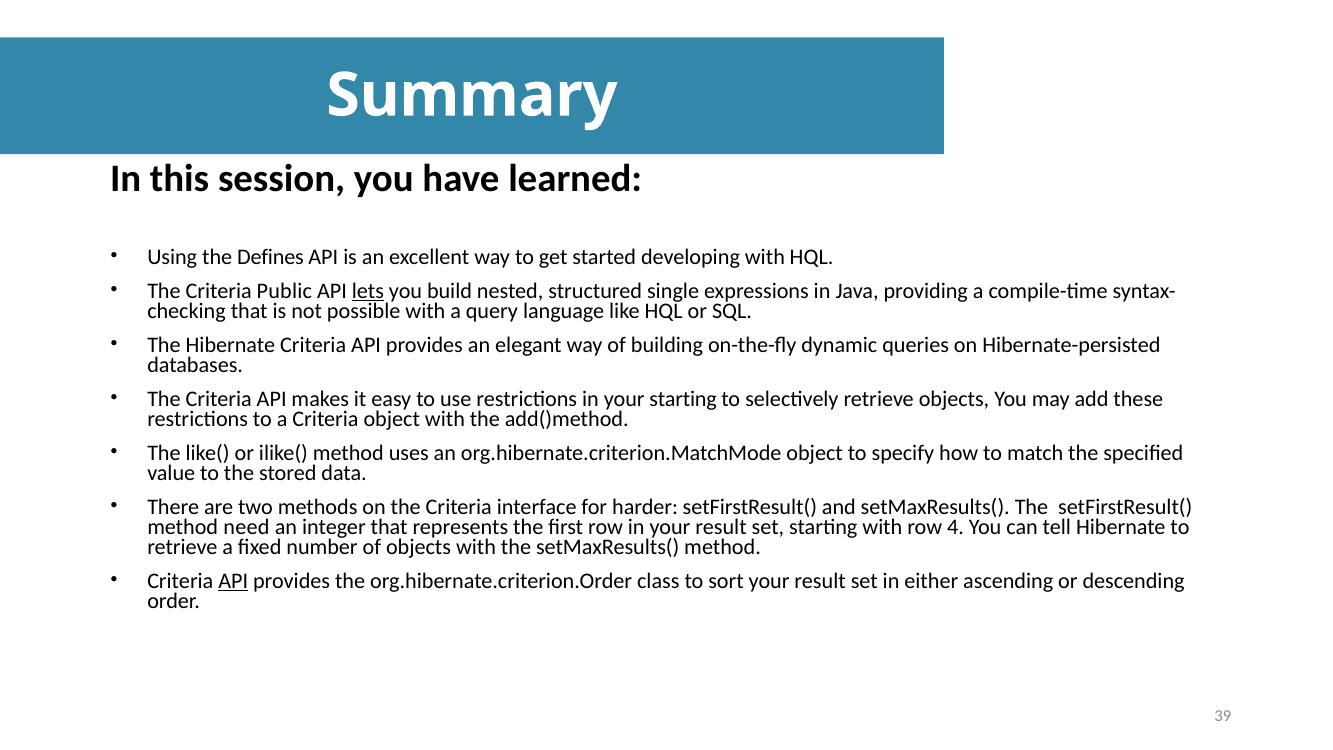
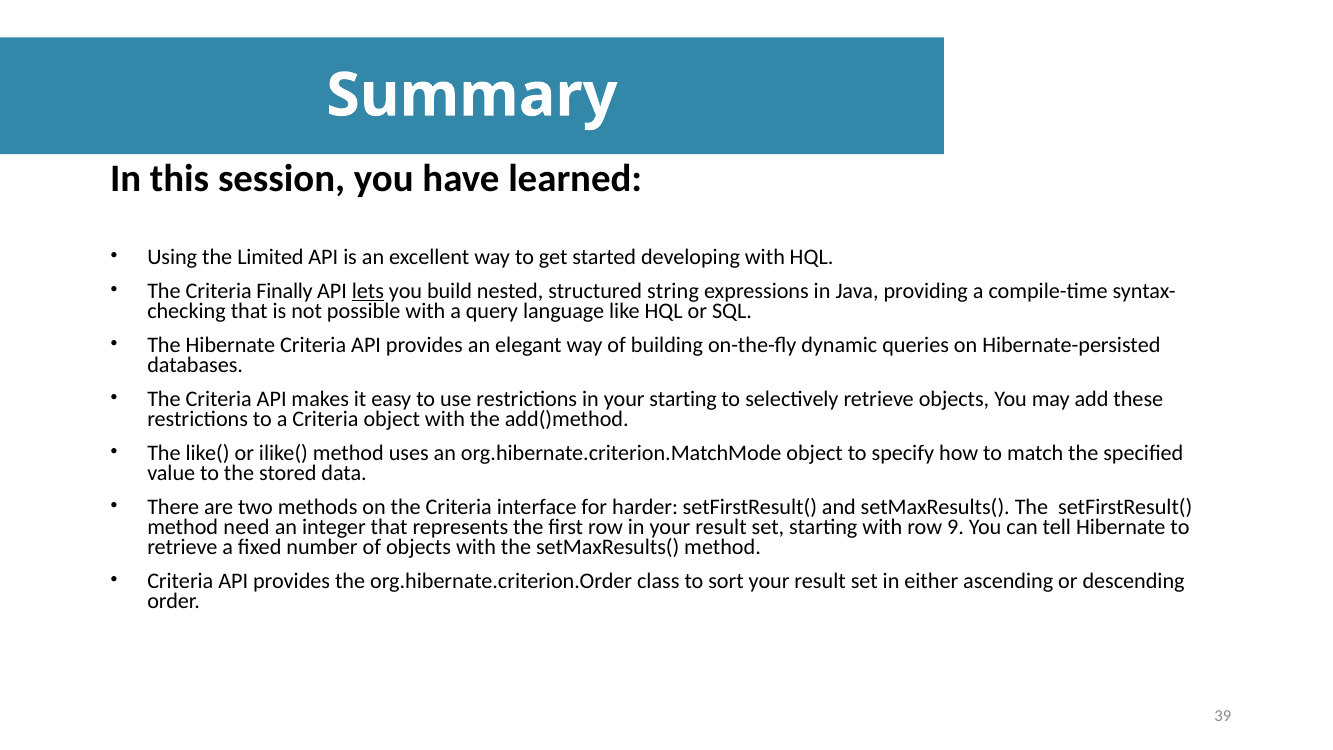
Defines: Defines -> Limited (270, 257)
Public: Public -> Finally (285, 291)
single: single -> string (673, 291)
4: 4 -> 9 (956, 527)
API underline: present -> none (233, 581)
